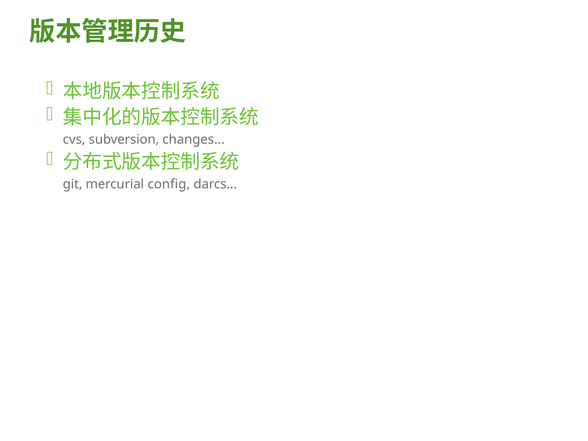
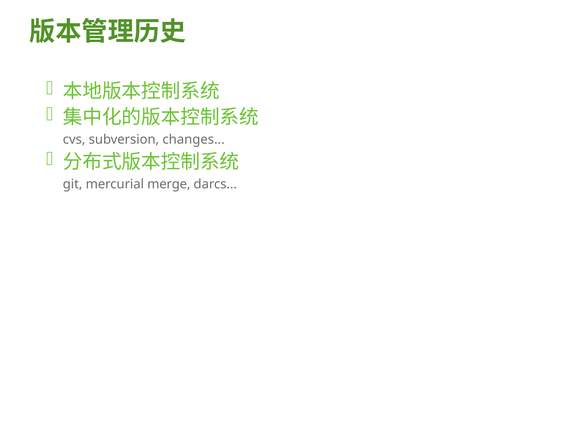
config: config -> merge (169, 184)
